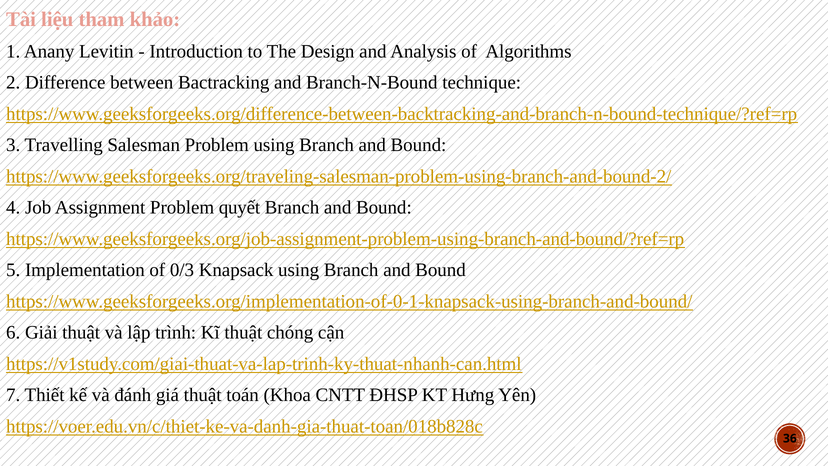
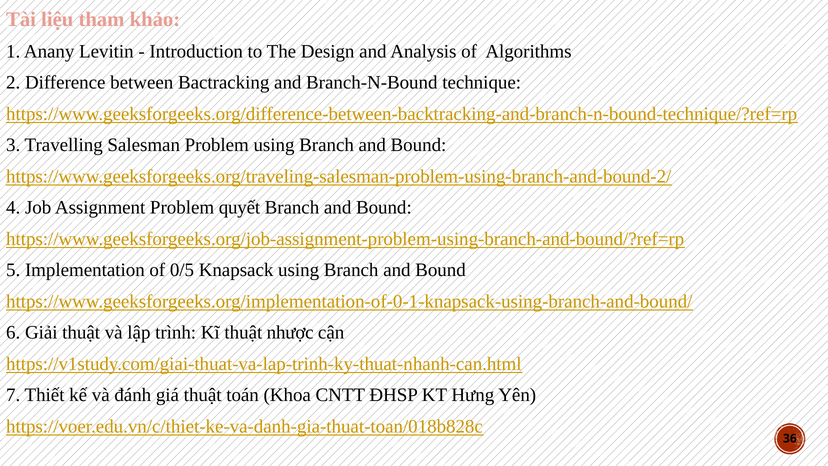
0/3: 0/3 -> 0/5 (182, 270)
chóng: chóng -> nhược (290, 333)
